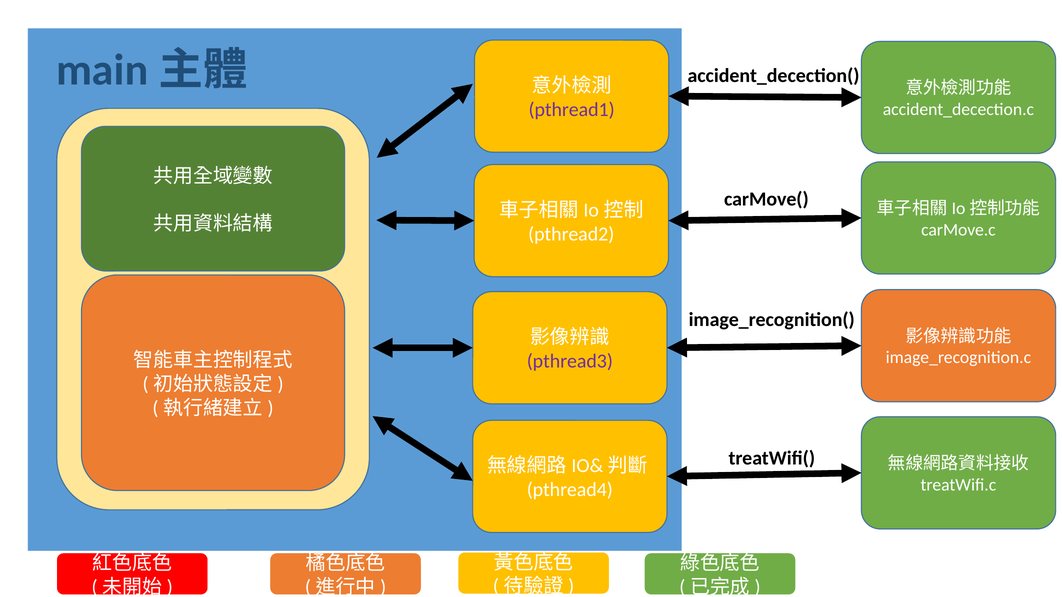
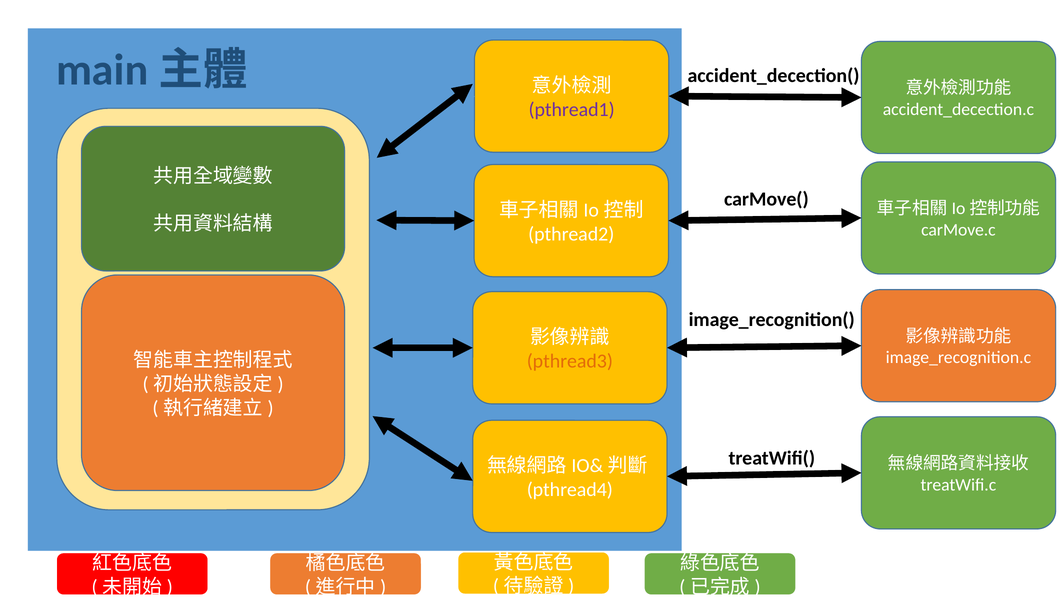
pthread3 colour: purple -> orange (570, 361)
